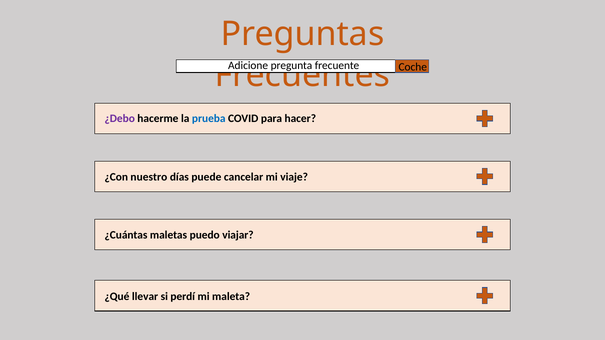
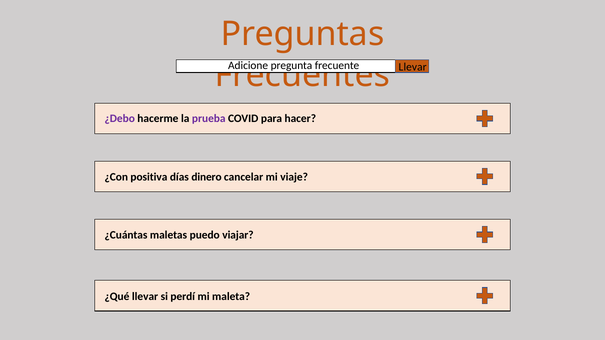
Coche: Coche -> Llevar (413, 67)
prueba colour: blue -> purple (209, 119)
nuestro: nuestro -> positiva (149, 177)
puede: puede -> dinero (207, 177)
